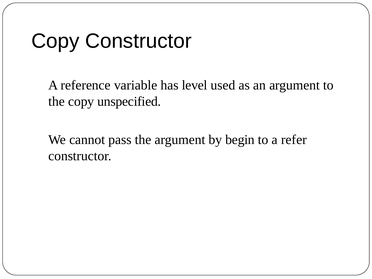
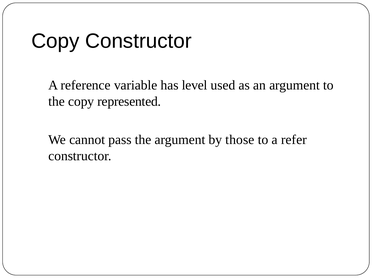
unspecified: unspecified -> represented (129, 101)
begin: begin -> those (240, 140)
